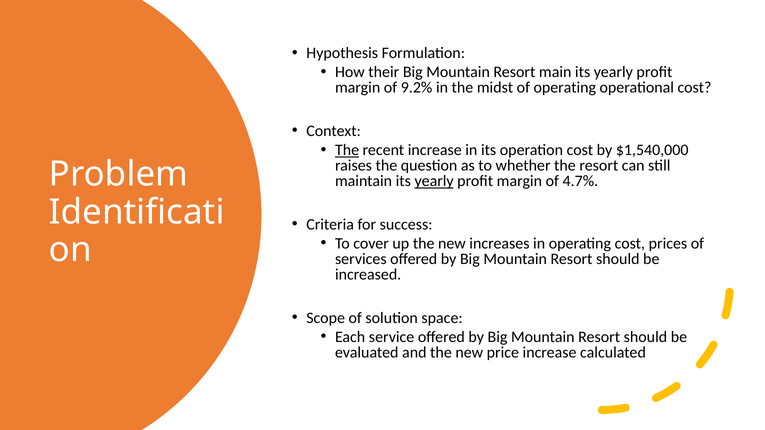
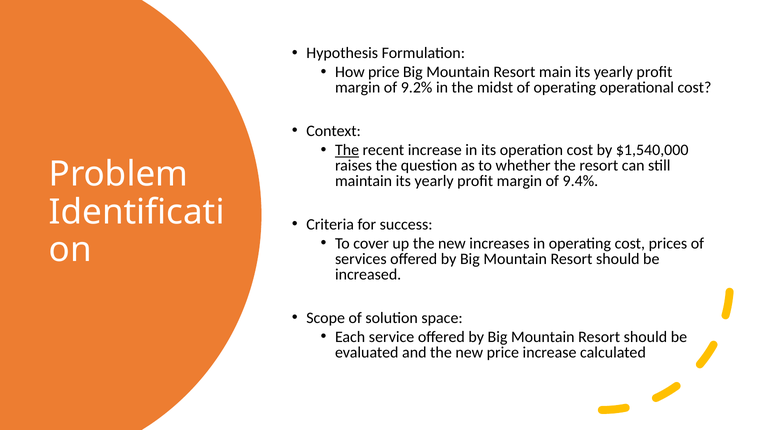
How their: their -> price (384, 72)
yearly underline: present -> none (434, 181)
4.7%: 4.7% -> 9.4% (580, 181)
